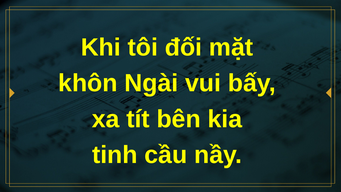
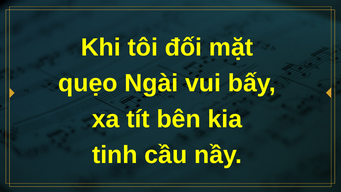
khôn: khôn -> quẹo (88, 83)
